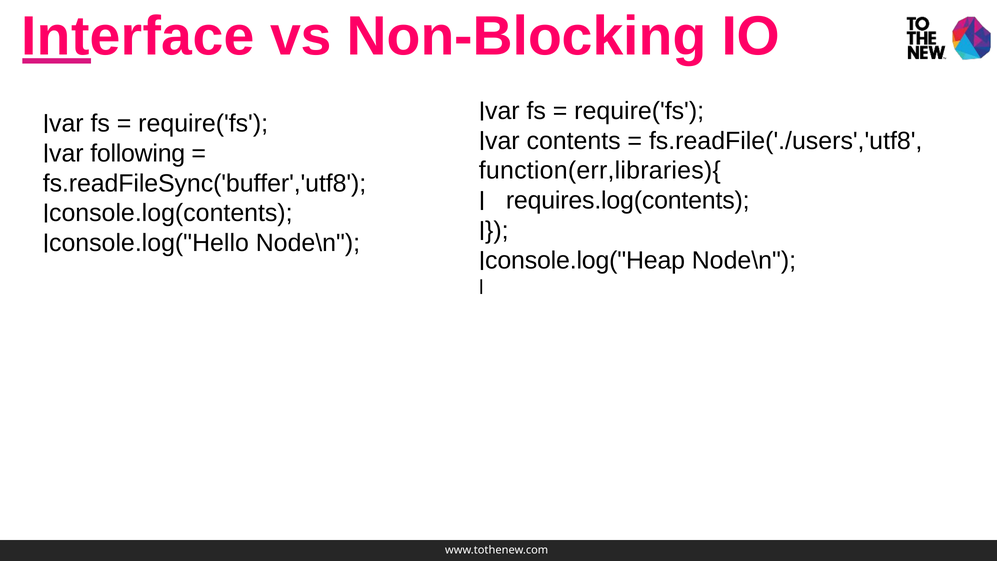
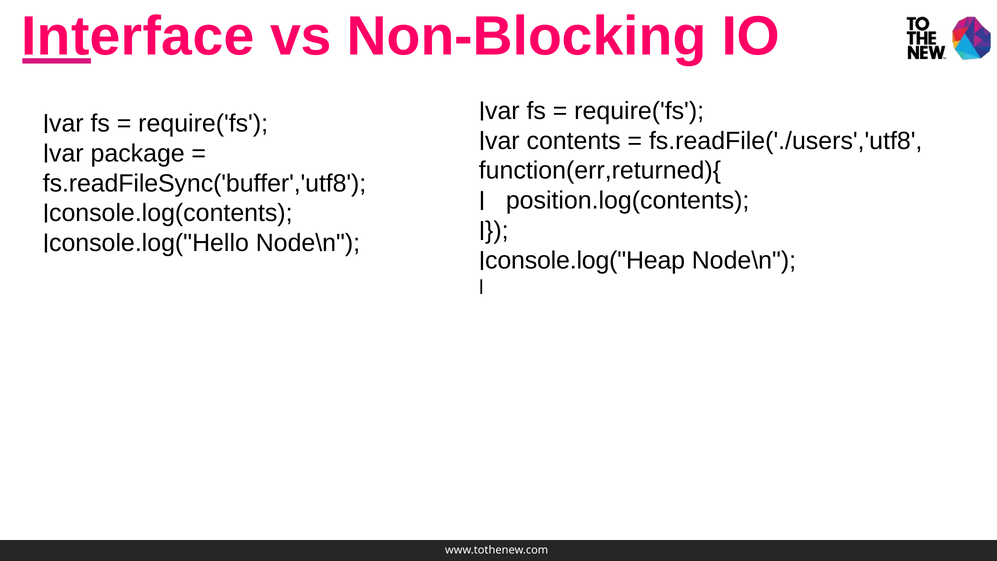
following: following -> package (138, 153)
function(err,libraries){: function(err,libraries){ -> function(err,returned){ (600, 171)
requires.log(contents: requires.log(contents -> position.log(contents (628, 201)
